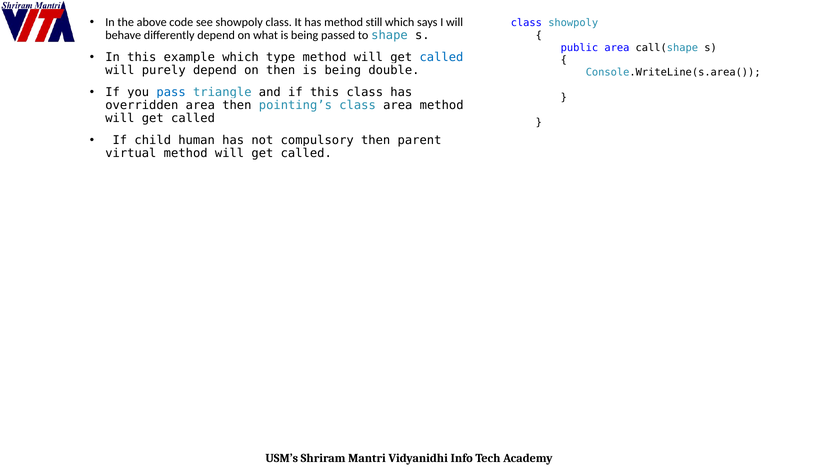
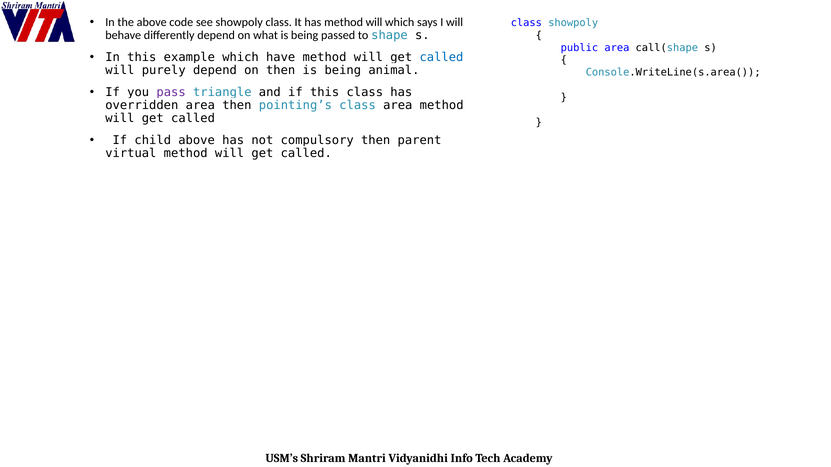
has method still: still -> will (374, 22)
type: type -> have (281, 57)
double: double -> animal (394, 70)
pass colour: blue -> purple (171, 92)
child human: human -> above (197, 140)
